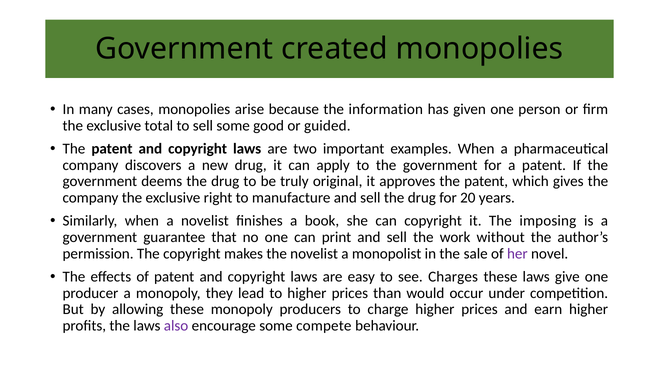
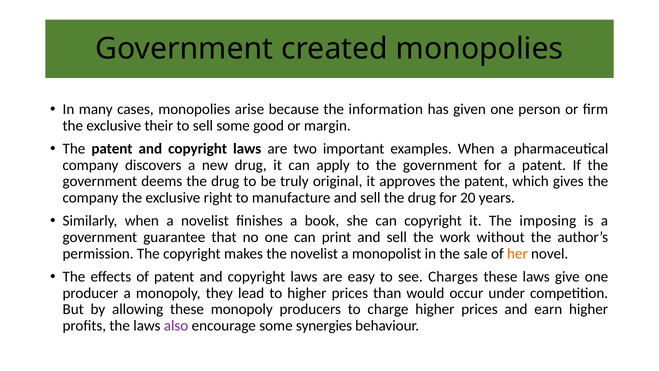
total: total -> their (159, 126)
guided: guided -> margin (327, 126)
her colour: purple -> orange (517, 253)
compete: compete -> synergies (324, 325)
